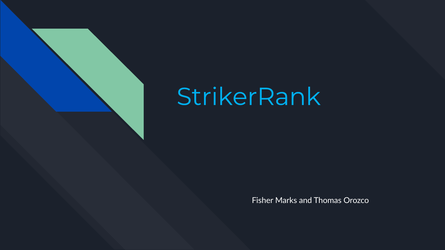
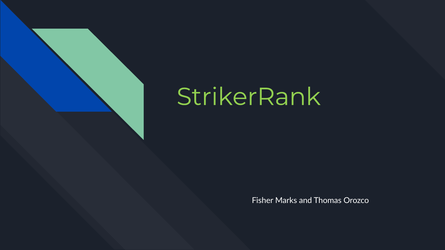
StrikerRank colour: light blue -> light green (249, 97)
